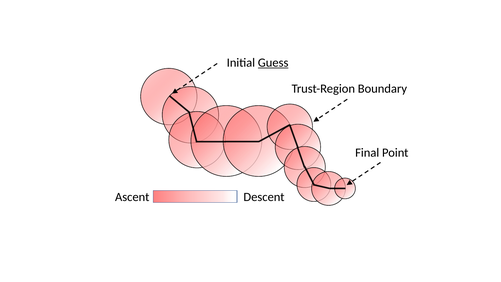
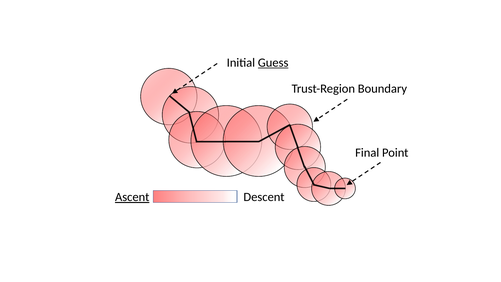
Ascent underline: none -> present (132, 197)
